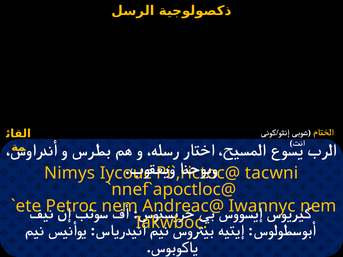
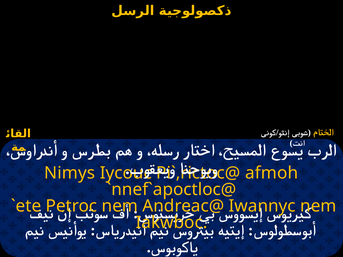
tacwni: tacwni -> afmoh (272, 173)
